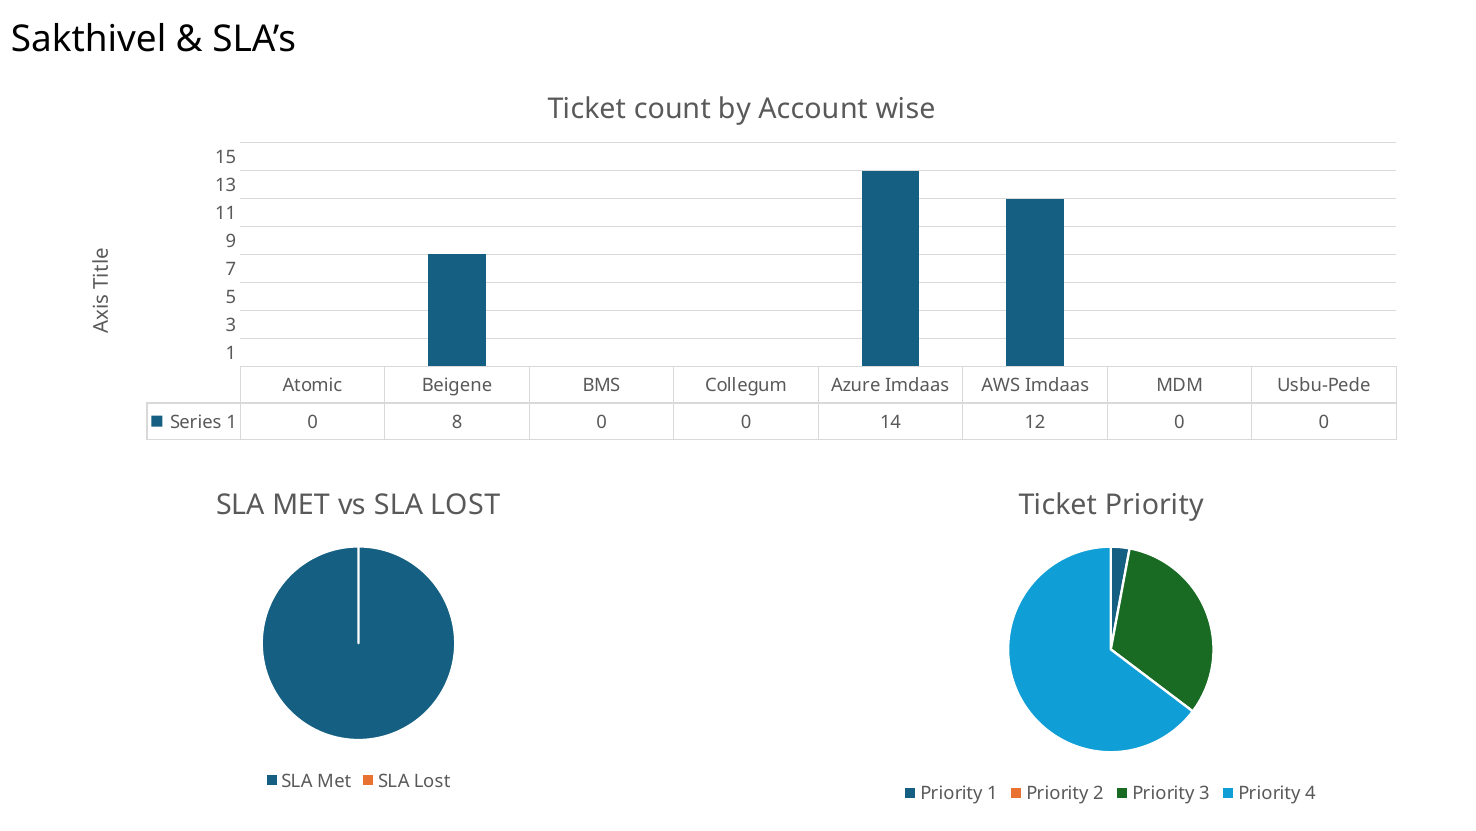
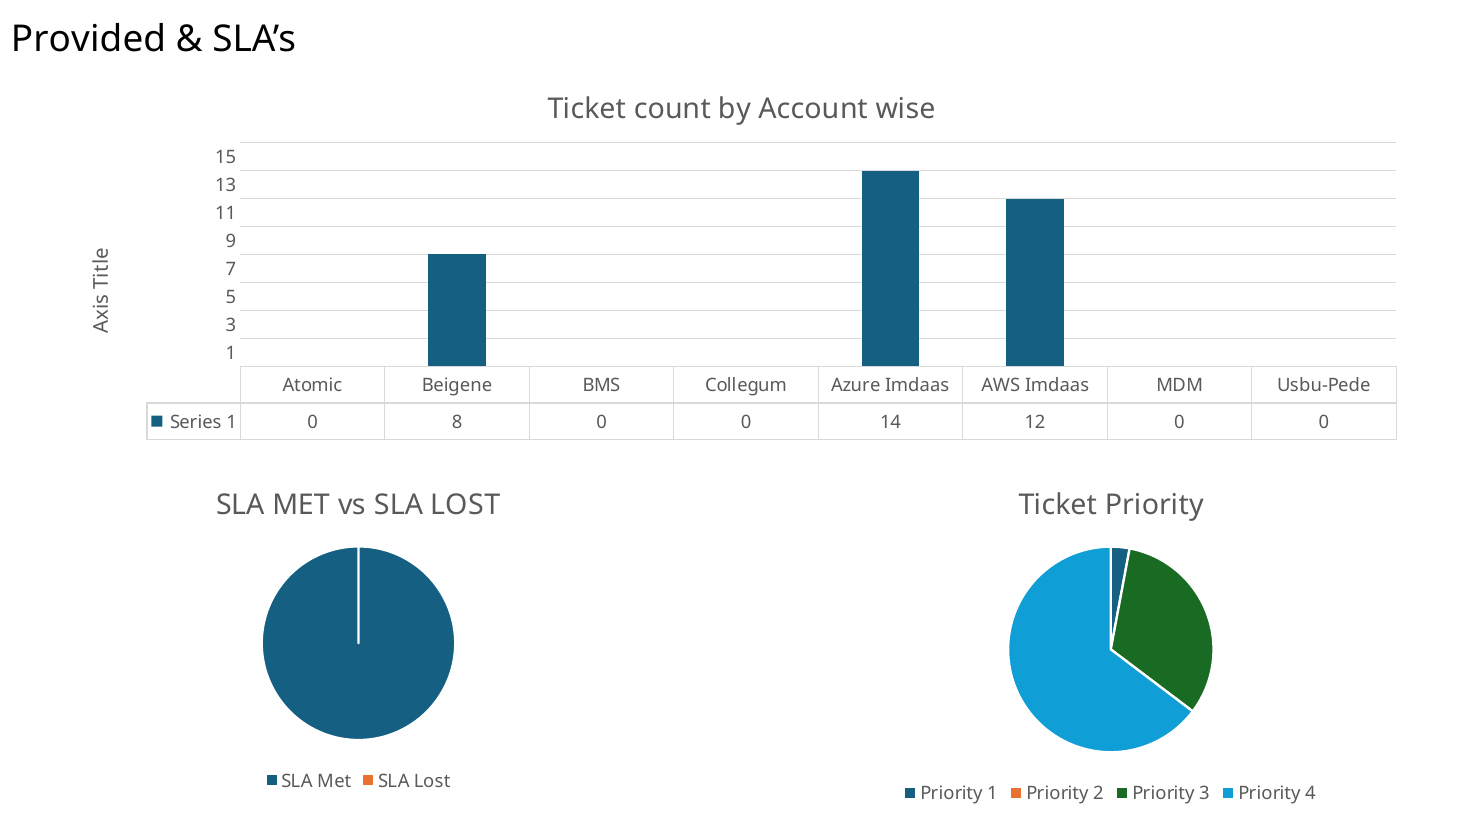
Sakthivel: Sakthivel -> Provided (89, 39)
